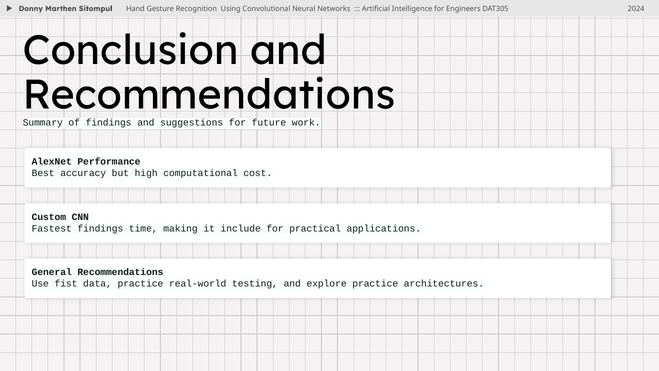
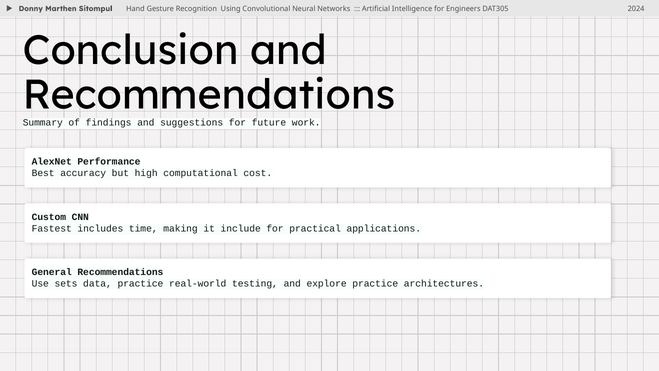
Fastest findings: findings -> includes (100, 228)
fist: fist -> sets (66, 284)
